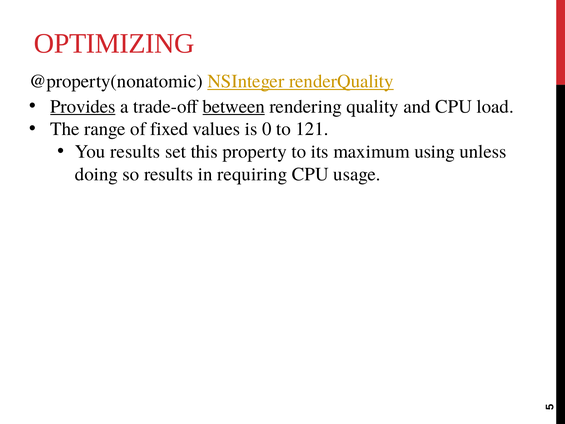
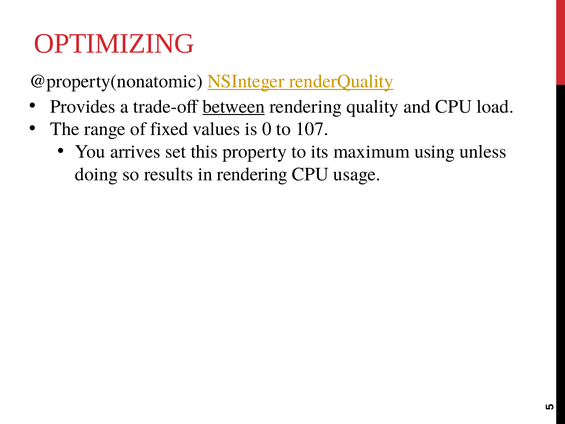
Provides underline: present -> none (83, 106)
121: 121 -> 107 (312, 129)
You results: results -> arrives (135, 152)
in requiring: requiring -> rendering (252, 174)
